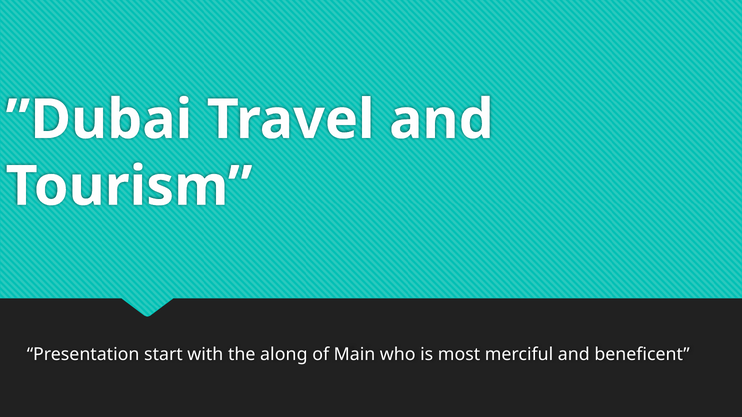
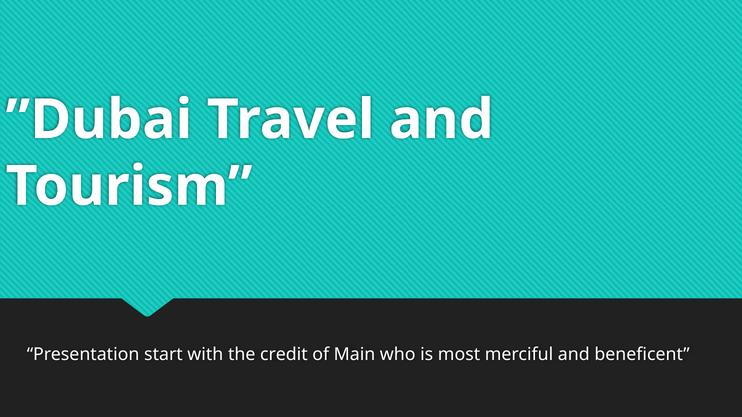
along: along -> credit (284, 355)
